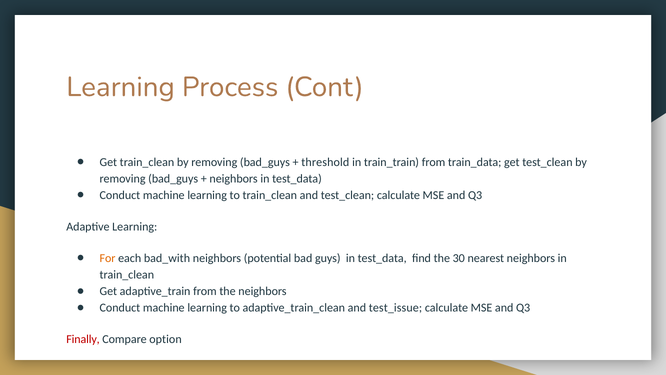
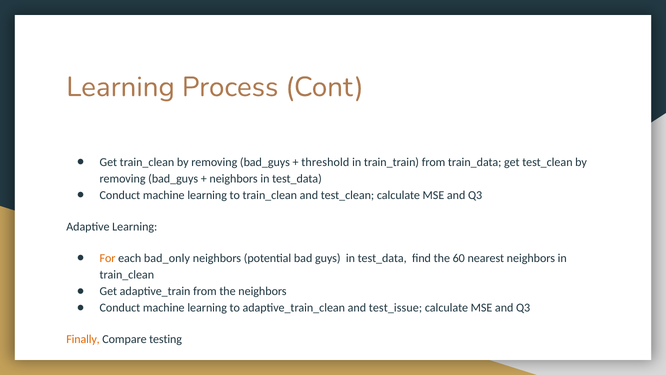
bad_with: bad_with -> bad_only (167, 258)
30: 30 -> 60 (459, 258)
Finally colour: red -> orange (83, 339)
option: option -> testing (166, 339)
